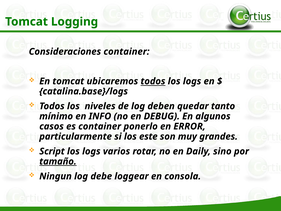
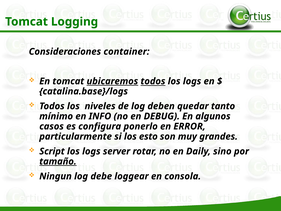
ubicaremos underline: none -> present (112, 81)
es container: container -> configura (100, 126)
este: este -> esto (148, 136)
varios: varios -> server (117, 151)
